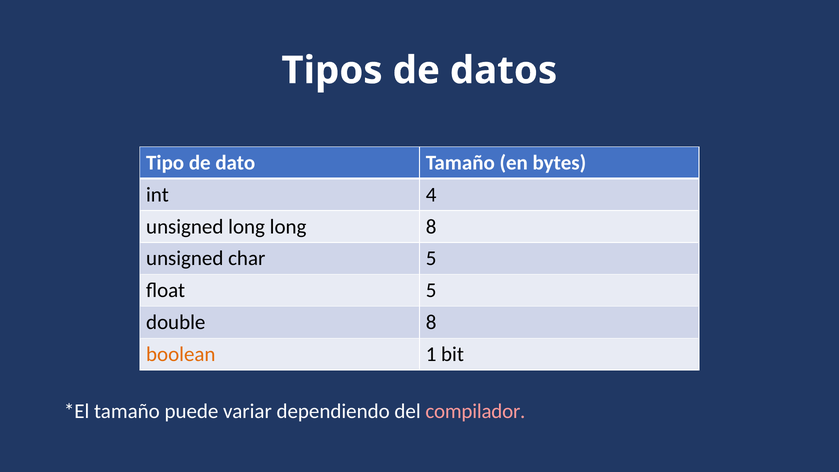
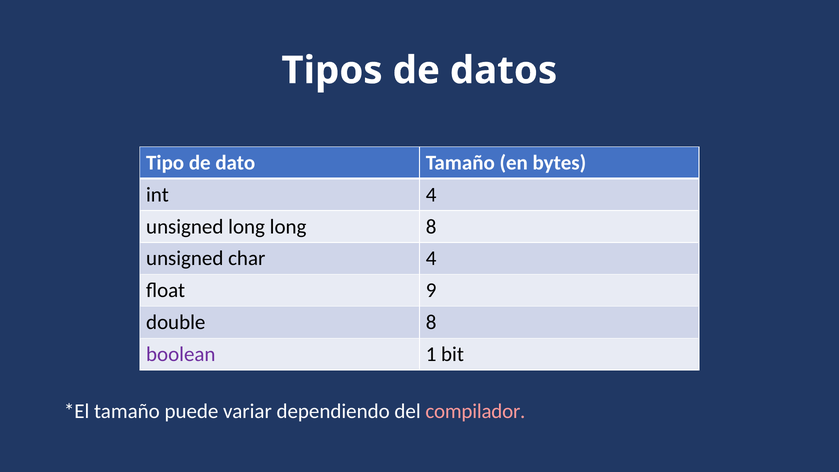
char 5: 5 -> 4 (431, 259)
float 5: 5 -> 9 (431, 290)
boolean colour: orange -> purple (181, 354)
